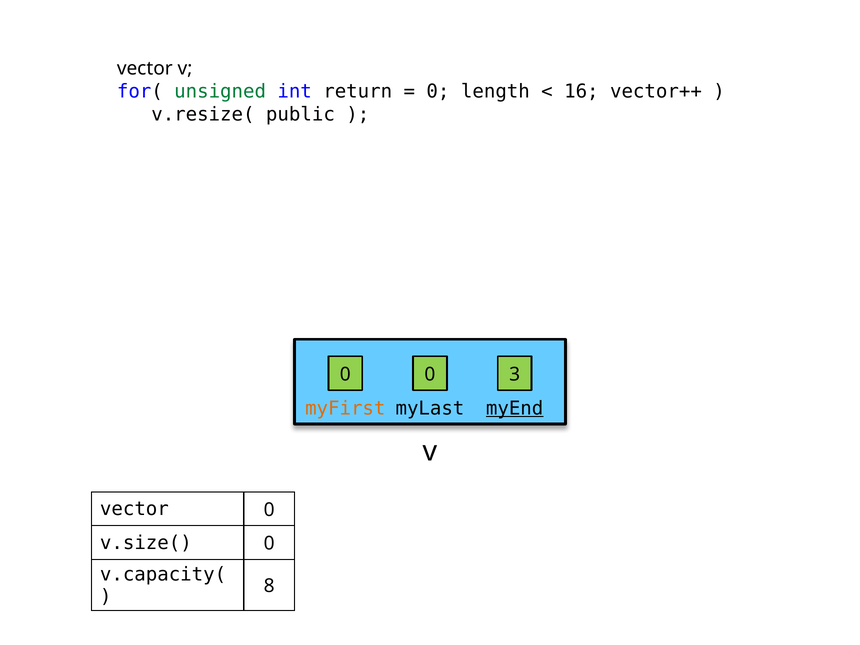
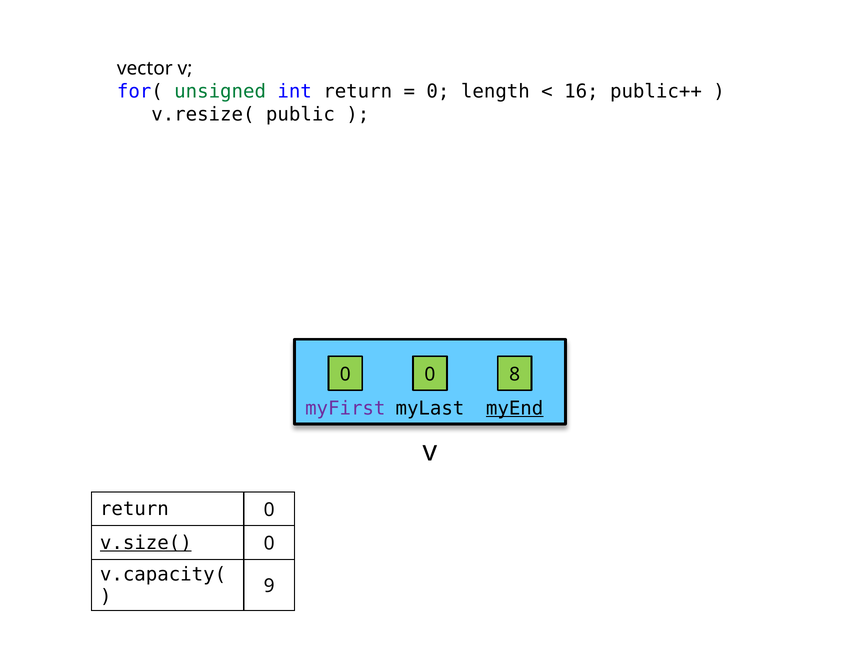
vector++: vector++ -> public++ (656, 92)
3: 3 -> 8 (515, 375)
myFirst colour: orange -> purple (345, 408)
vector: vector -> return (134, 509)
v.size( underline: none -> present (146, 543)
8: 8 -> 9 (269, 586)
